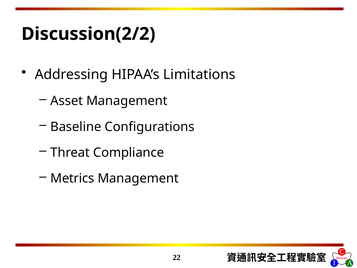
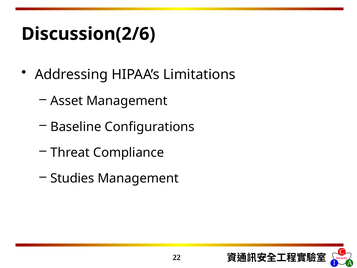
Discussion(2/2: Discussion(2/2 -> Discussion(2/6 (88, 34)
Metrics: Metrics -> Studies (72, 178)
